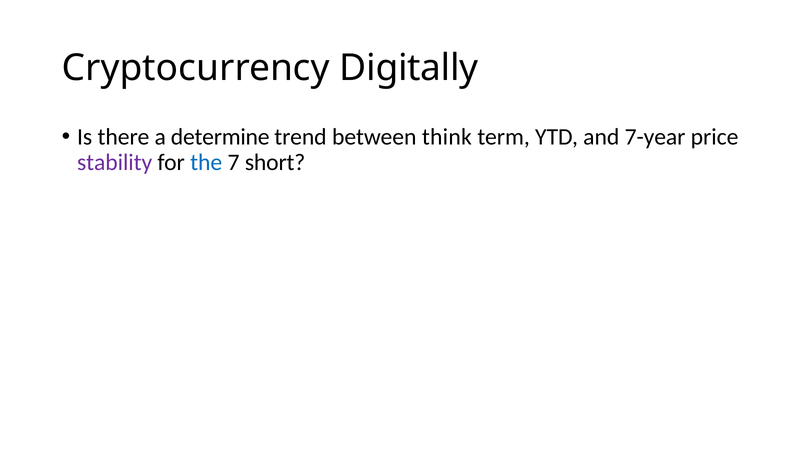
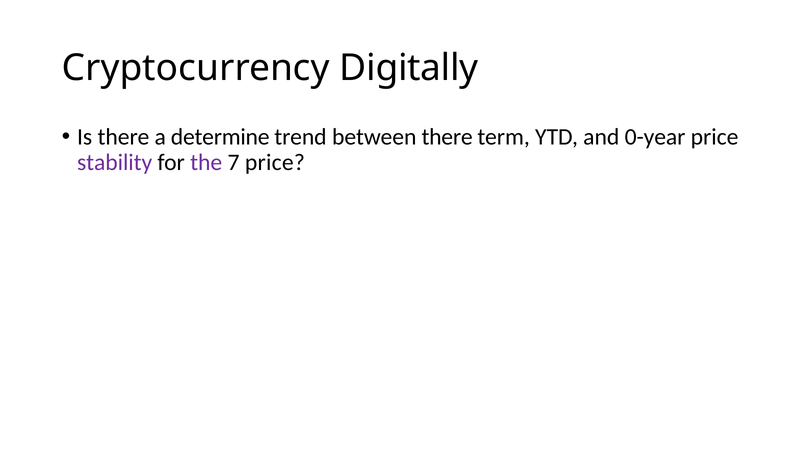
between think: think -> there (447, 137)
7-year: 7-year -> 0-year (655, 137)
the colour: blue -> purple (206, 163)
7 short: short -> price (275, 163)
